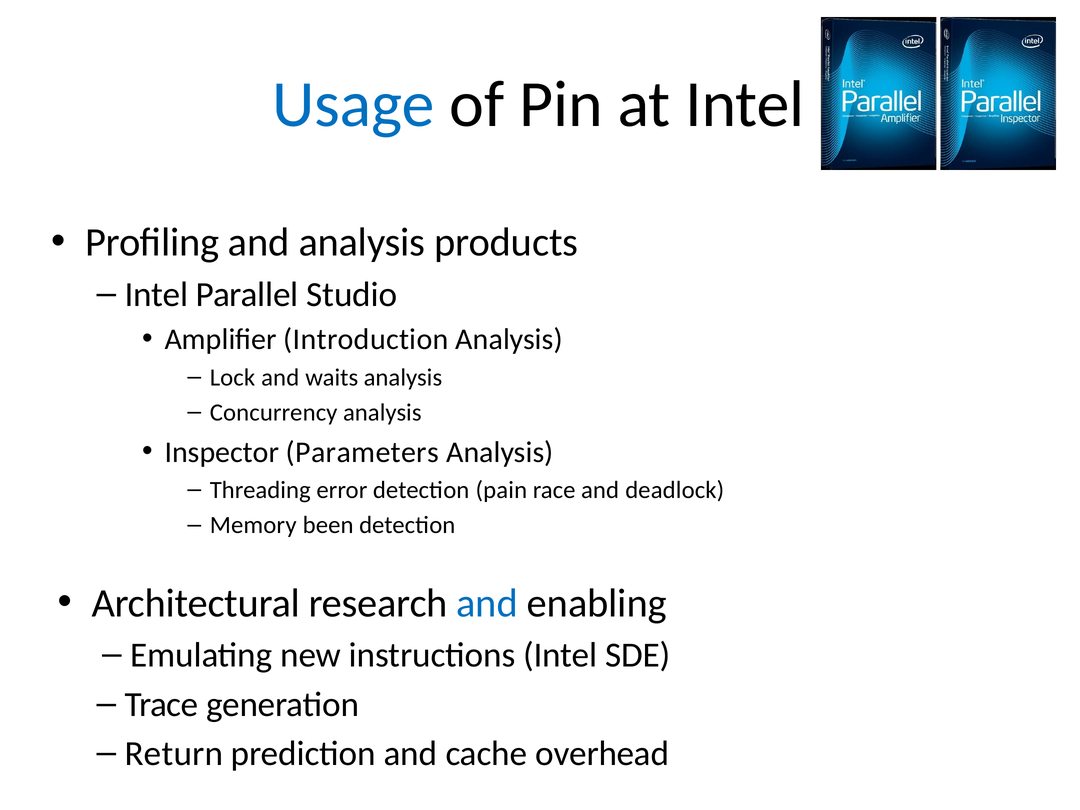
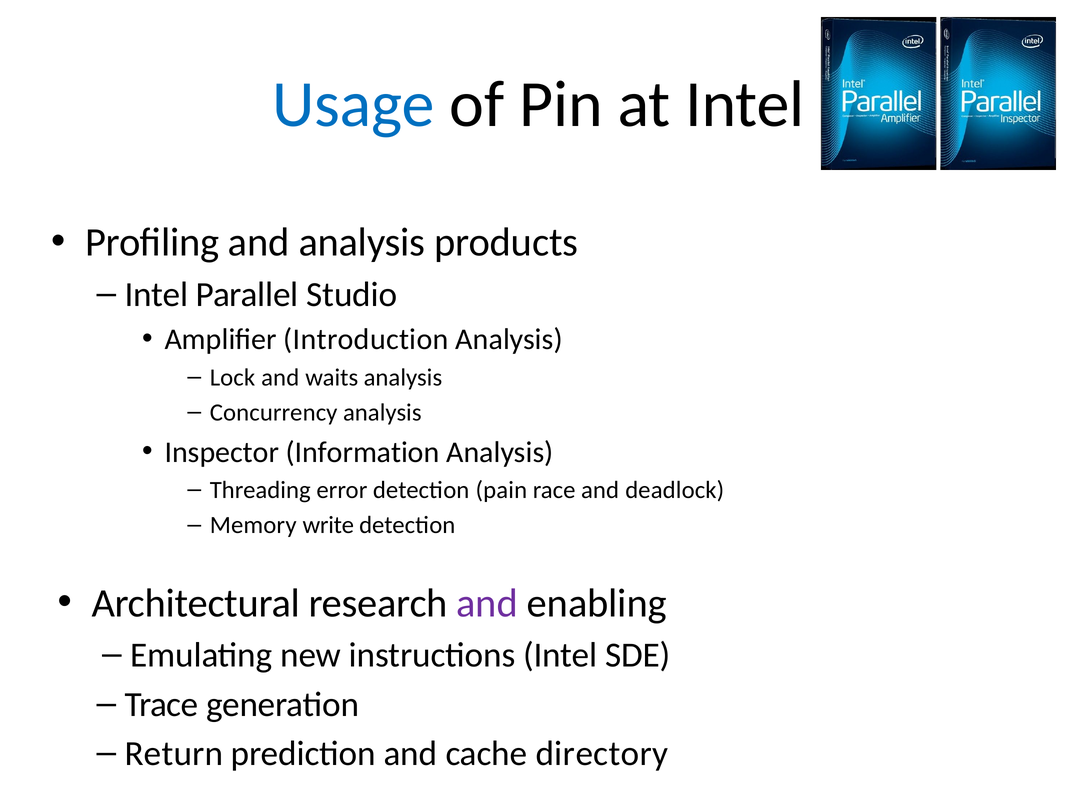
Parameters: Parameters -> Information (363, 452)
been: been -> write (328, 525)
and colour: blue -> purple (487, 603)
overhead: overhead -> directory (602, 754)
